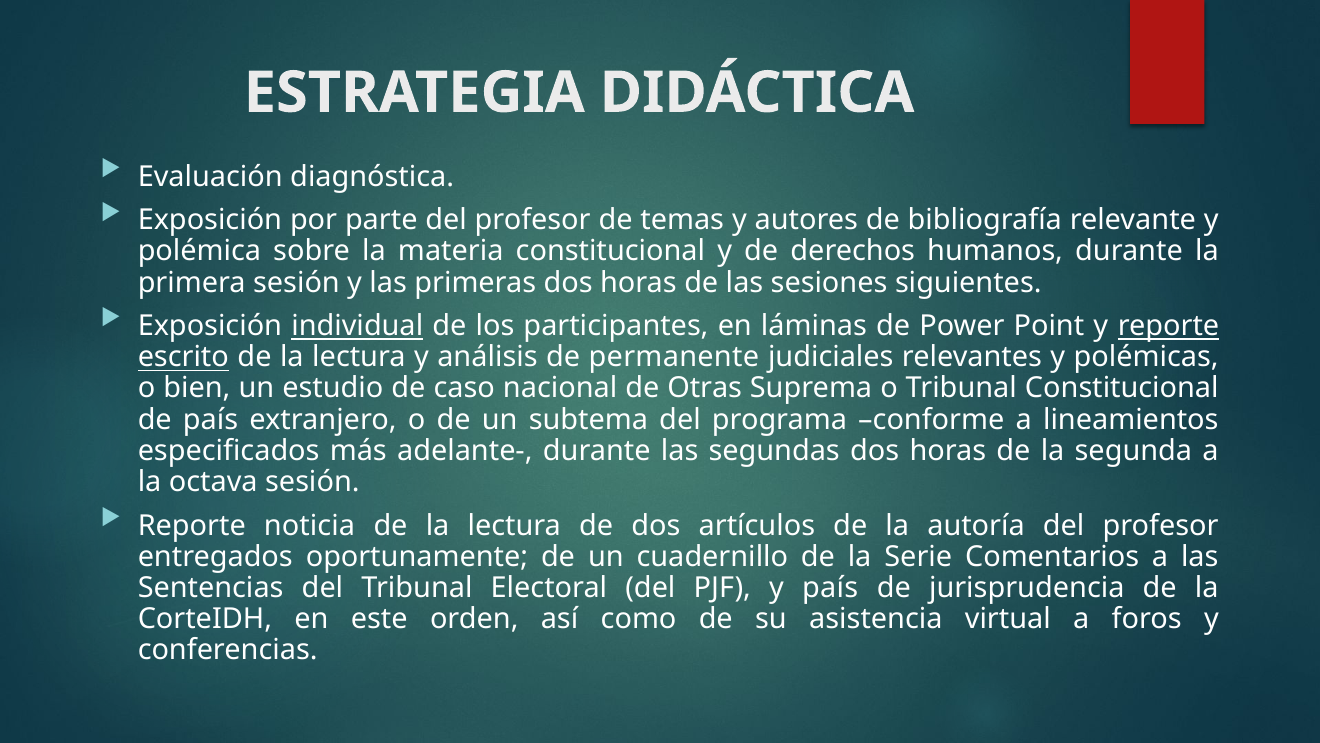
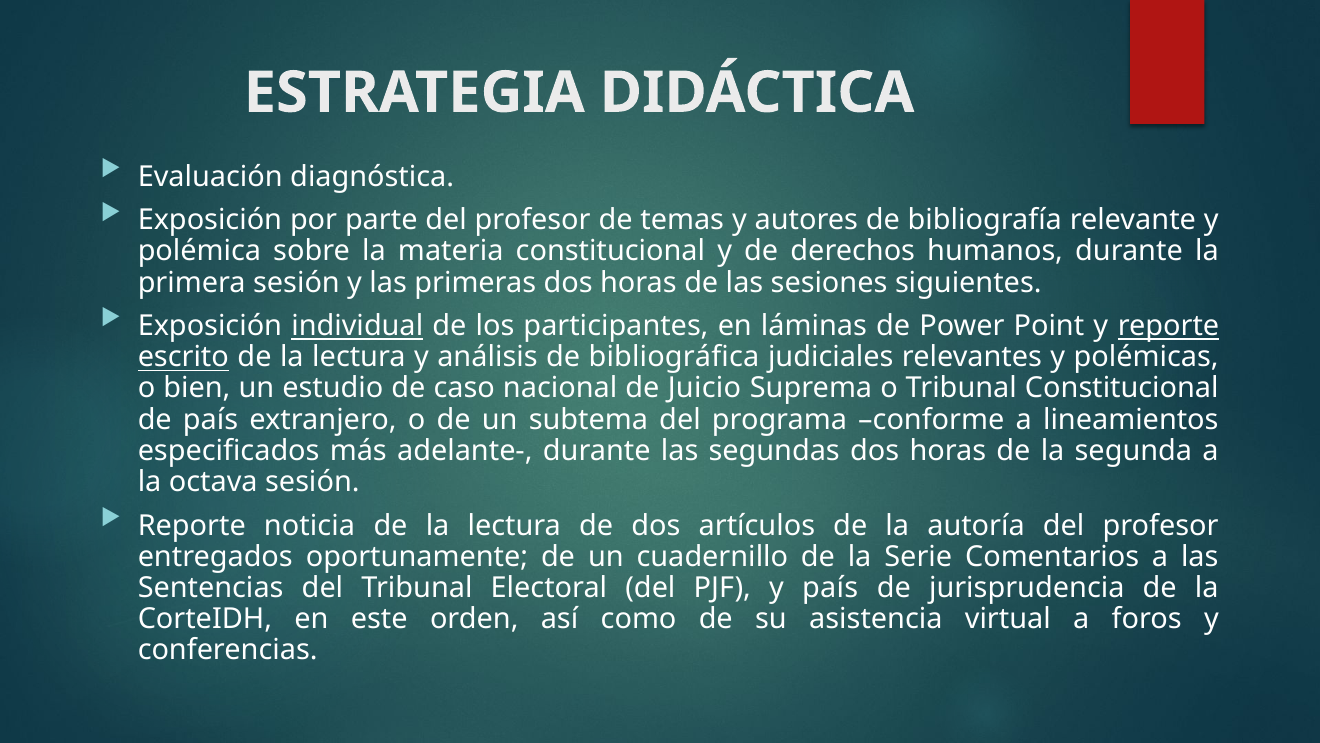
permanente: permanente -> bibliográfica (674, 357)
Otras: Otras -> Juicio (704, 388)
